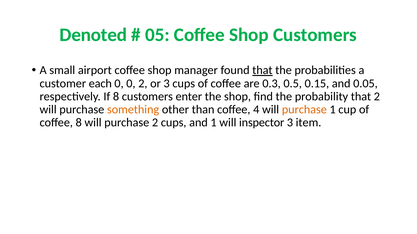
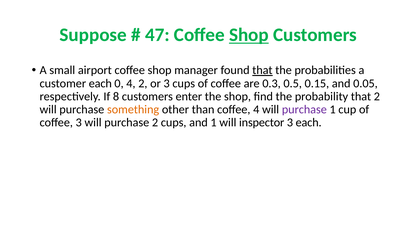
Denoted: Denoted -> Suppose (93, 35)
05: 05 -> 47 (157, 35)
Shop underline: none -> present (249, 35)
0 0: 0 -> 4 (131, 84)
purchase colour: orange -> purple (304, 110)
coffee 8: 8 -> 3 (79, 123)
3 item: item -> each (309, 123)
